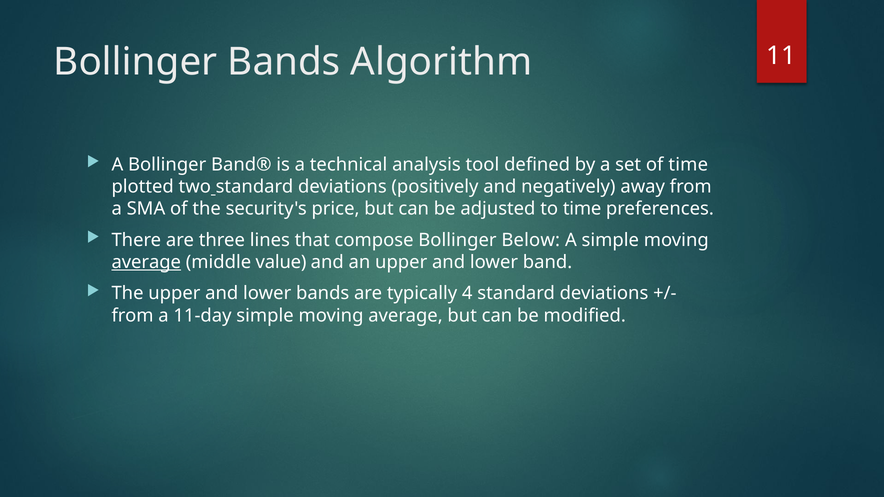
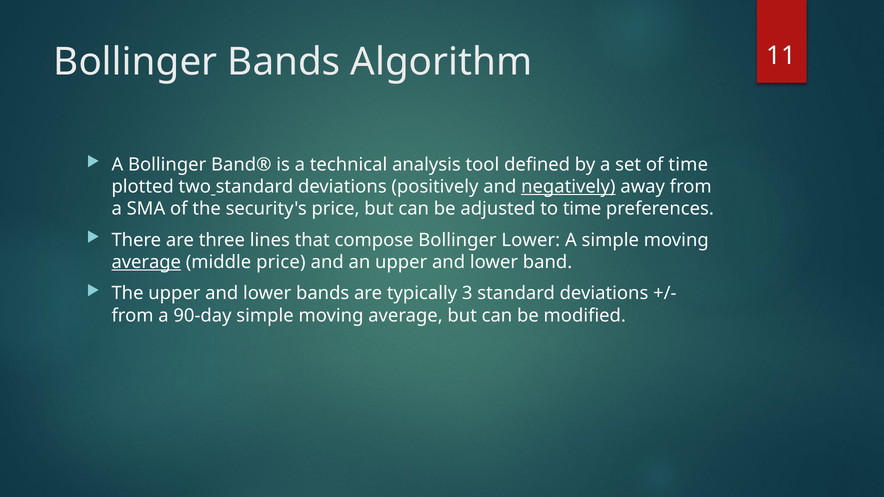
negatively underline: none -> present (568, 187)
Bollinger Below: Below -> Lower (531, 240)
middle value: value -> price (281, 262)
4: 4 -> 3 (467, 293)
11-day: 11-day -> 90-day (202, 316)
